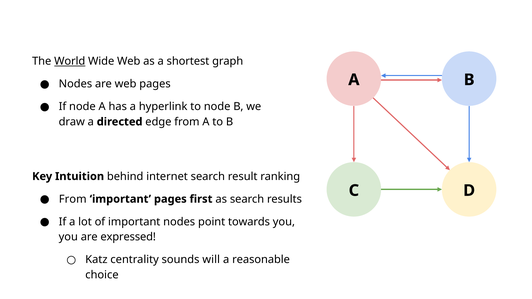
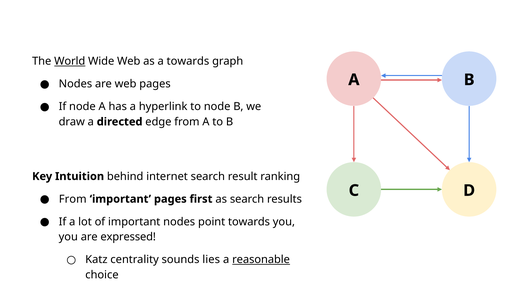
a shortest: shortest -> towards (188, 61)
will: will -> lies (211, 260)
reasonable underline: none -> present (261, 260)
